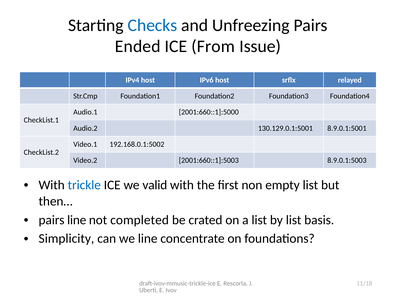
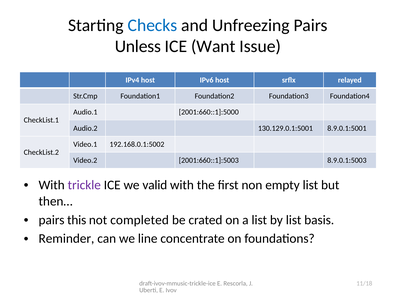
Ended: Ended -> Unless (138, 46)
From: From -> Want (213, 46)
trickle colour: blue -> purple (84, 185)
pairs line: line -> this (77, 220)
Simplicity: Simplicity -> Reminder (66, 239)
